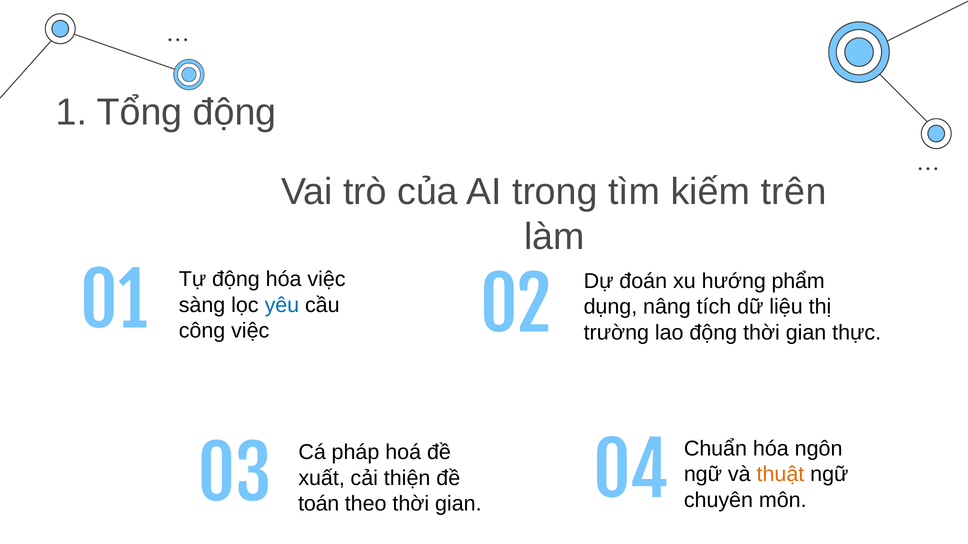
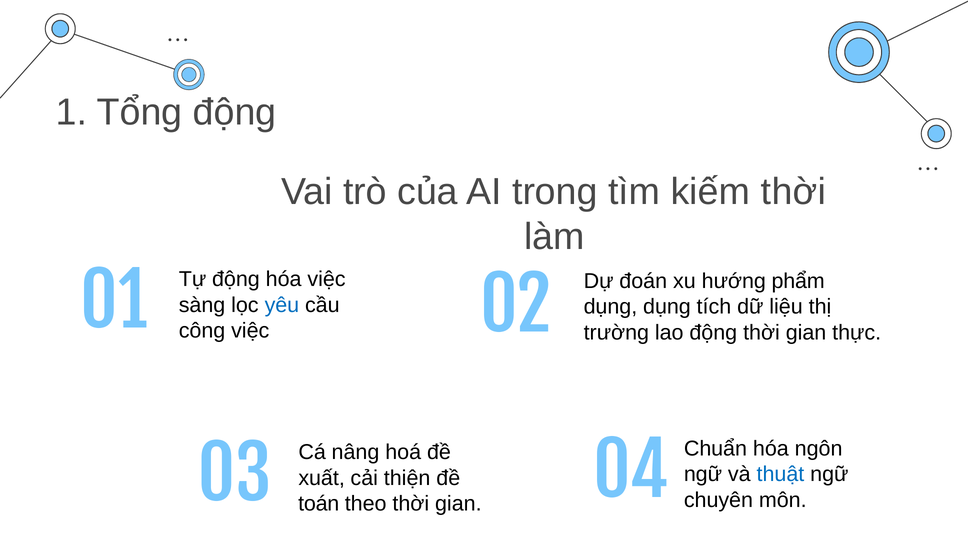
kiếm trên: trên -> thời (794, 192)
dụng nâng: nâng -> dụng (667, 307)
pháp: pháp -> nâng (355, 453)
thuật colour: orange -> blue (780, 475)
